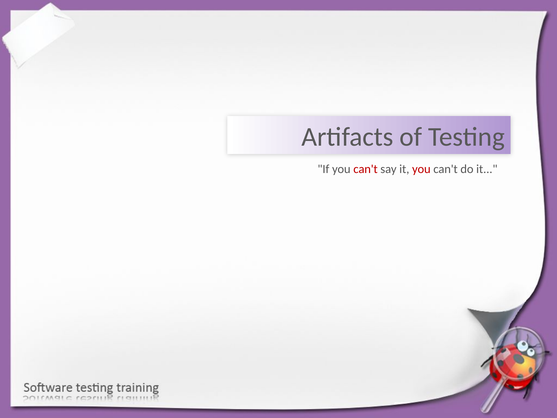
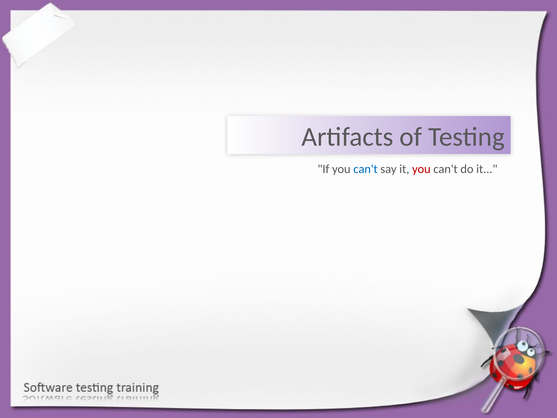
can't colour: red -> blue (366, 169)
